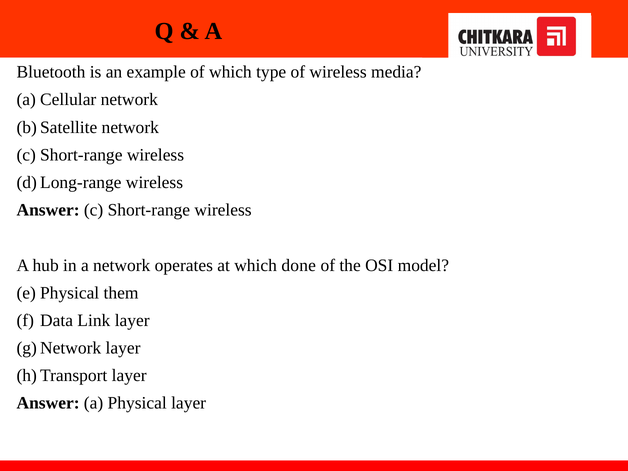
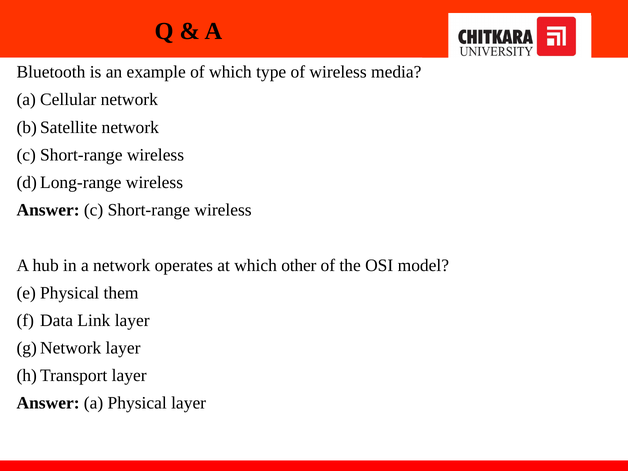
done: done -> other (299, 265)
